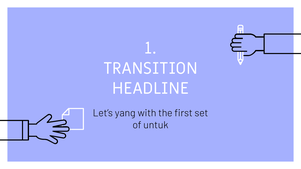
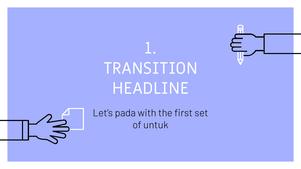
yang: yang -> pada (125, 113)
